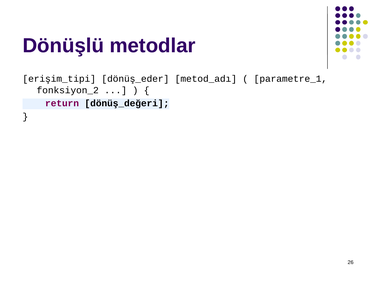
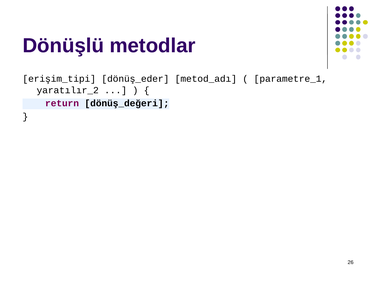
fonksiyon_2: fonksiyon_2 -> yaratılır_2 (68, 90)
